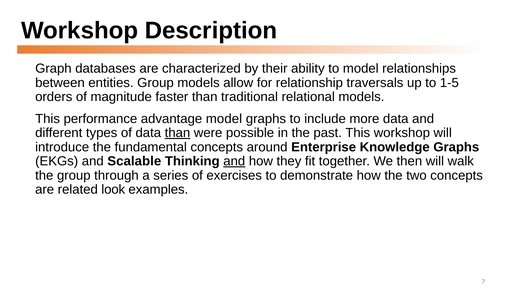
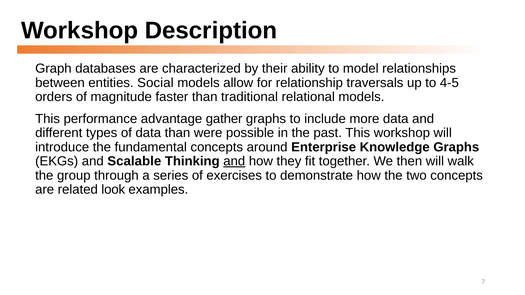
entities Group: Group -> Social (155, 83)
1-5: 1-5 -> 4-5 (449, 83)
advantage model: model -> gather (224, 119)
than underline: present -> none (177, 133)
